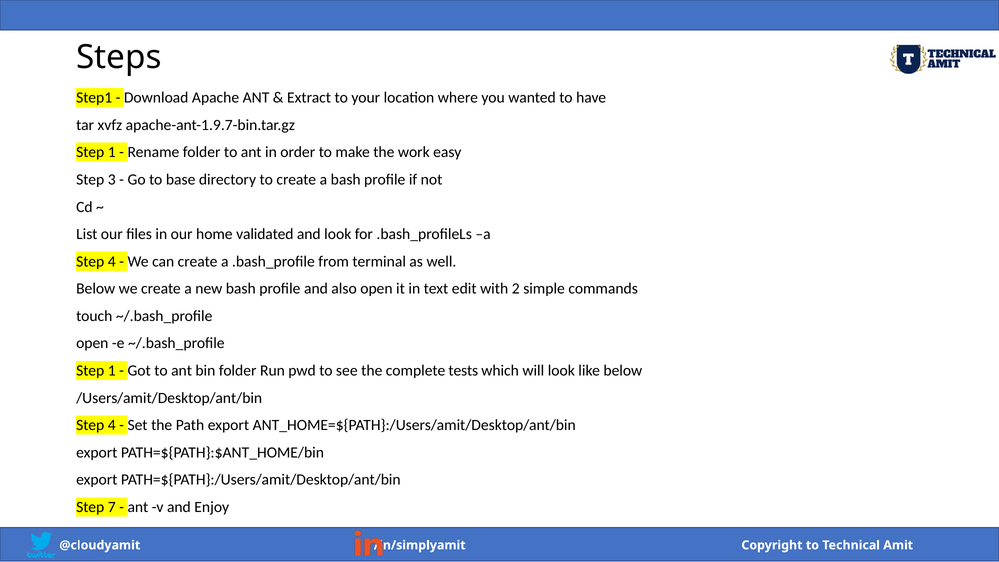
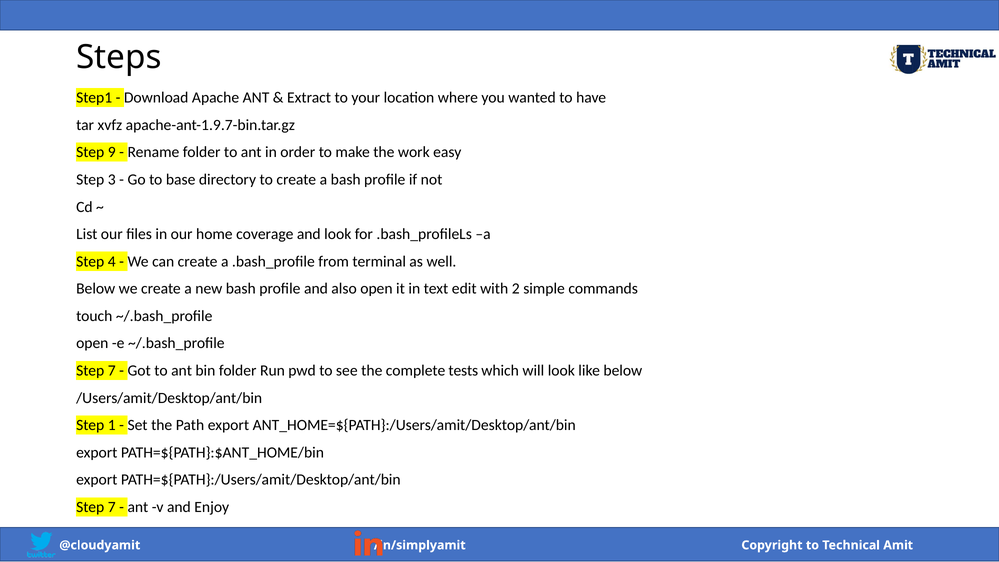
1: 1 -> 9 (112, 152)
validated: validated -> coverage (265, 234)
1: 1 -> 7 (112, 371)
4: 4 -> 1 (112, 425)
